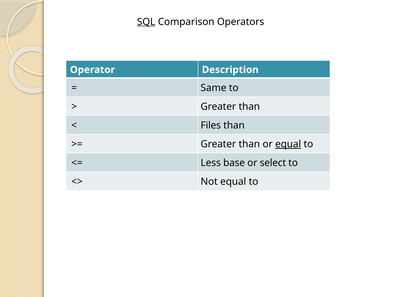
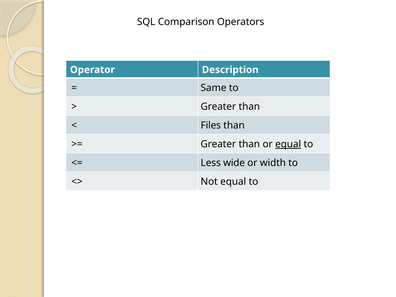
SQL underline: present -> none (146, 22)
base: base -> wide (234, 163)
select: select -> width (273, 163)
